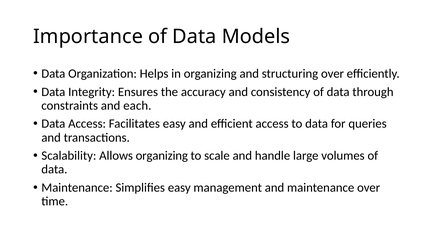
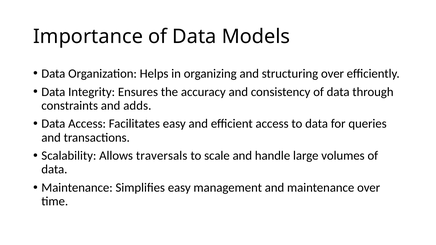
each: each -> adds (137, 106)
Allows organizing: organizing -> traversals (162, 156)
